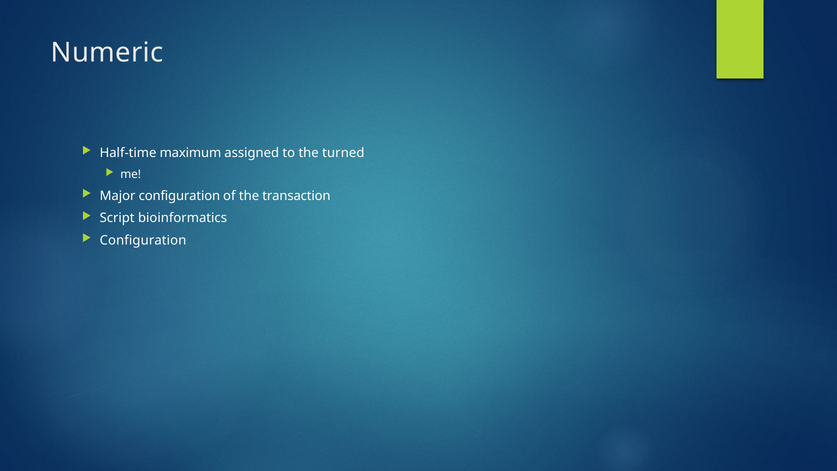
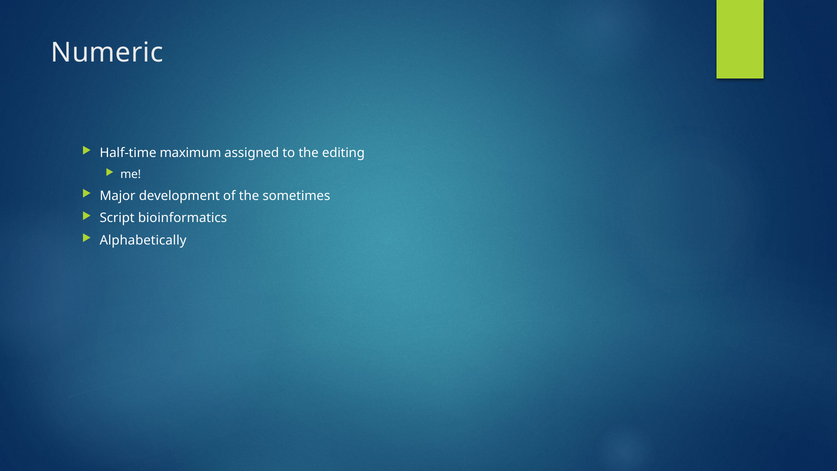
turned: turned -> editing (343, 153)
Major configuration: configuration -> development (179, 196)
transaction: transaction -> sometimes (296, 196)
Configuration: Configuration -> Alphabetically (143, 240)
